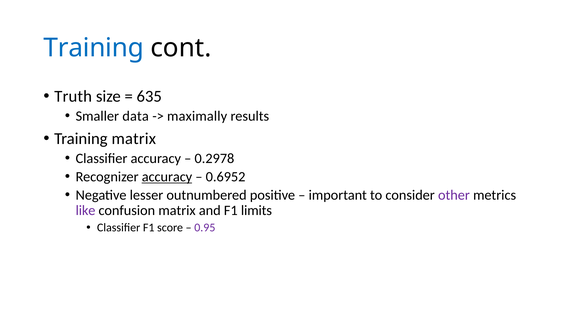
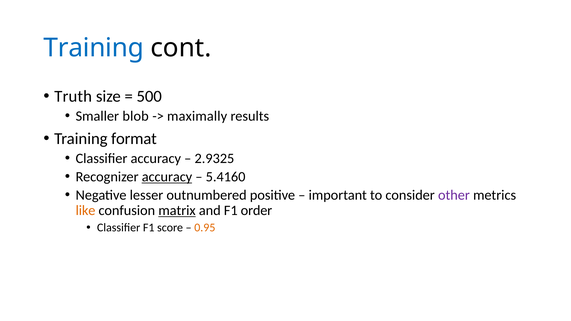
635: 635 -> 500 (149, 97)
data: data -> blob (136, 116)
Training matrix: matrix -> format (134, 139)
0.2978: 0.2978 -> 2.9325 (214, 159)
0.6952: 0.6952 -> 5.4160 (226, 177)
like colour: purple -> orange (86, 211)
matrix underline: none -> present (177, 211)
limits: limits -> order (256, 211)
0.95 colour: purple -> orange (205, 228)
